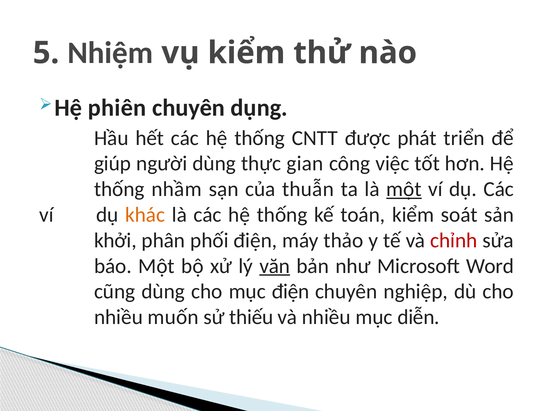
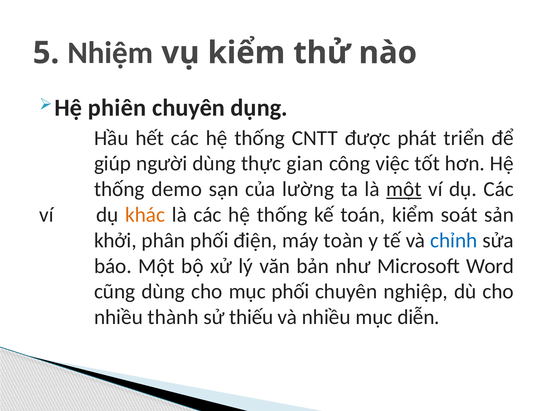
nhầm: nhầm -> demo (177, 189)
thuẫn: thuẫn -> lường (308, 189)
thảo: thảo -> toàn (344, 240)
chỉnh colour: red -> blue (454, 240)
văn underline: present -> none (275, 265)
mục điện: điện -> phối (291, 291)
muốn: muốn -> thành (173, 317)
